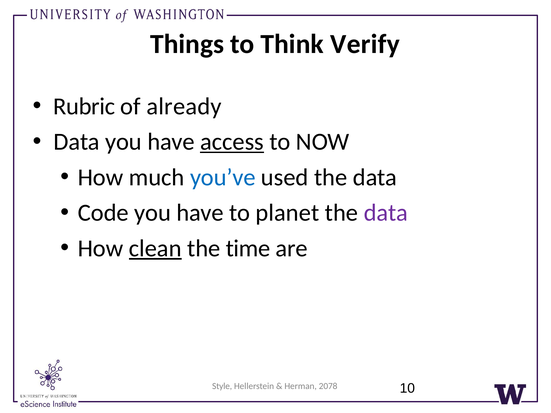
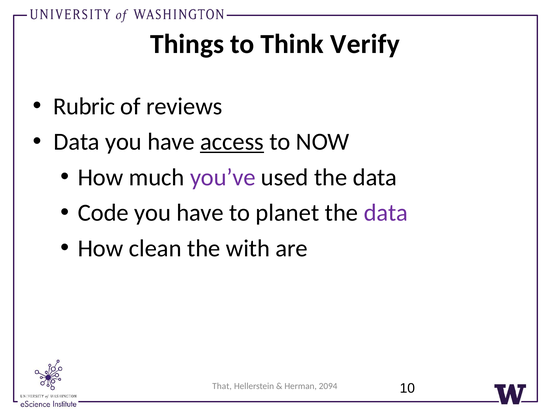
already: already -> reviews (184, 106)
you’ve colour: blue -> purple (223, 178)
clean underline: present -> none (155, 249)
time: time -> with (248, 249)
Style: Style -> That (222, 386)
2078: 2078 -> 2094 (328, 386)
